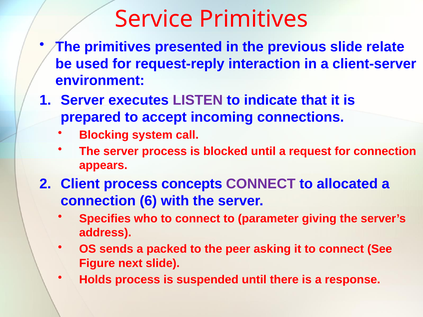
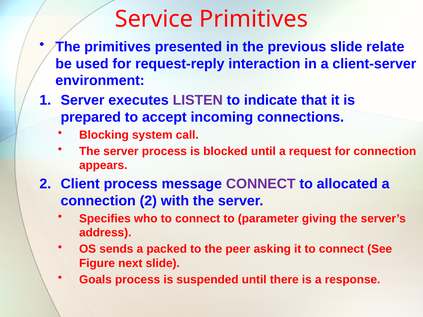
concepts: concepts -> message (192, 184)
connection 6: 6 -> 2 (148, 201)
Holds: Holds -> Goals (95, 280)
